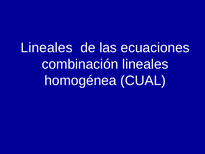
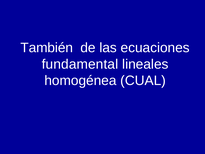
Lineales: Lineales -> También (47, 48)
combinación: combinación -> fundamental (80, 64)
